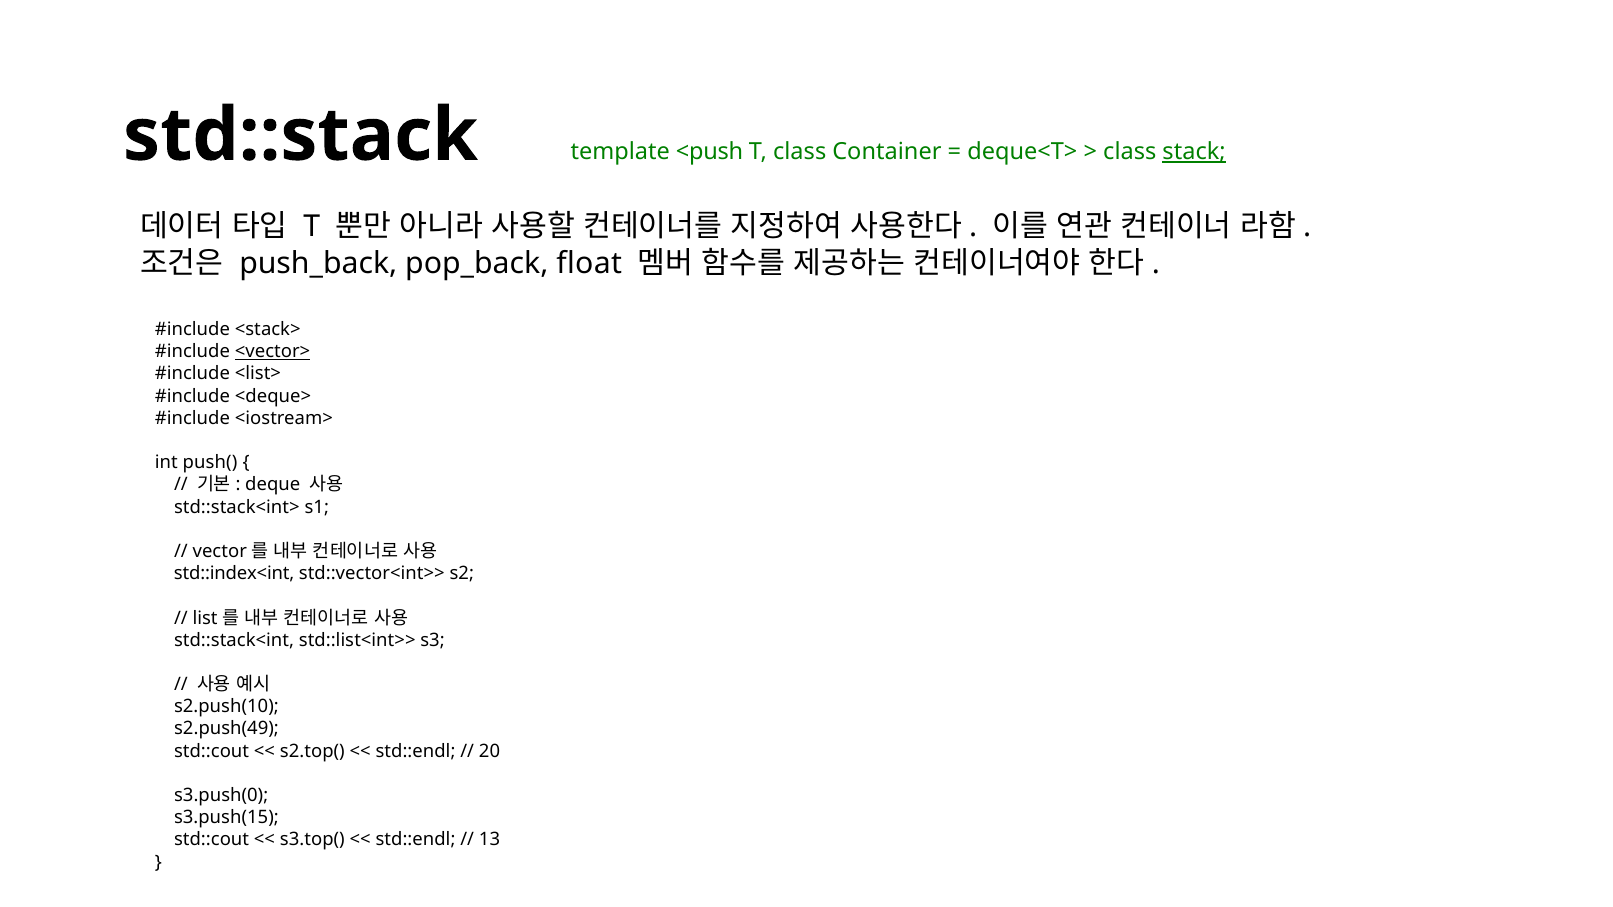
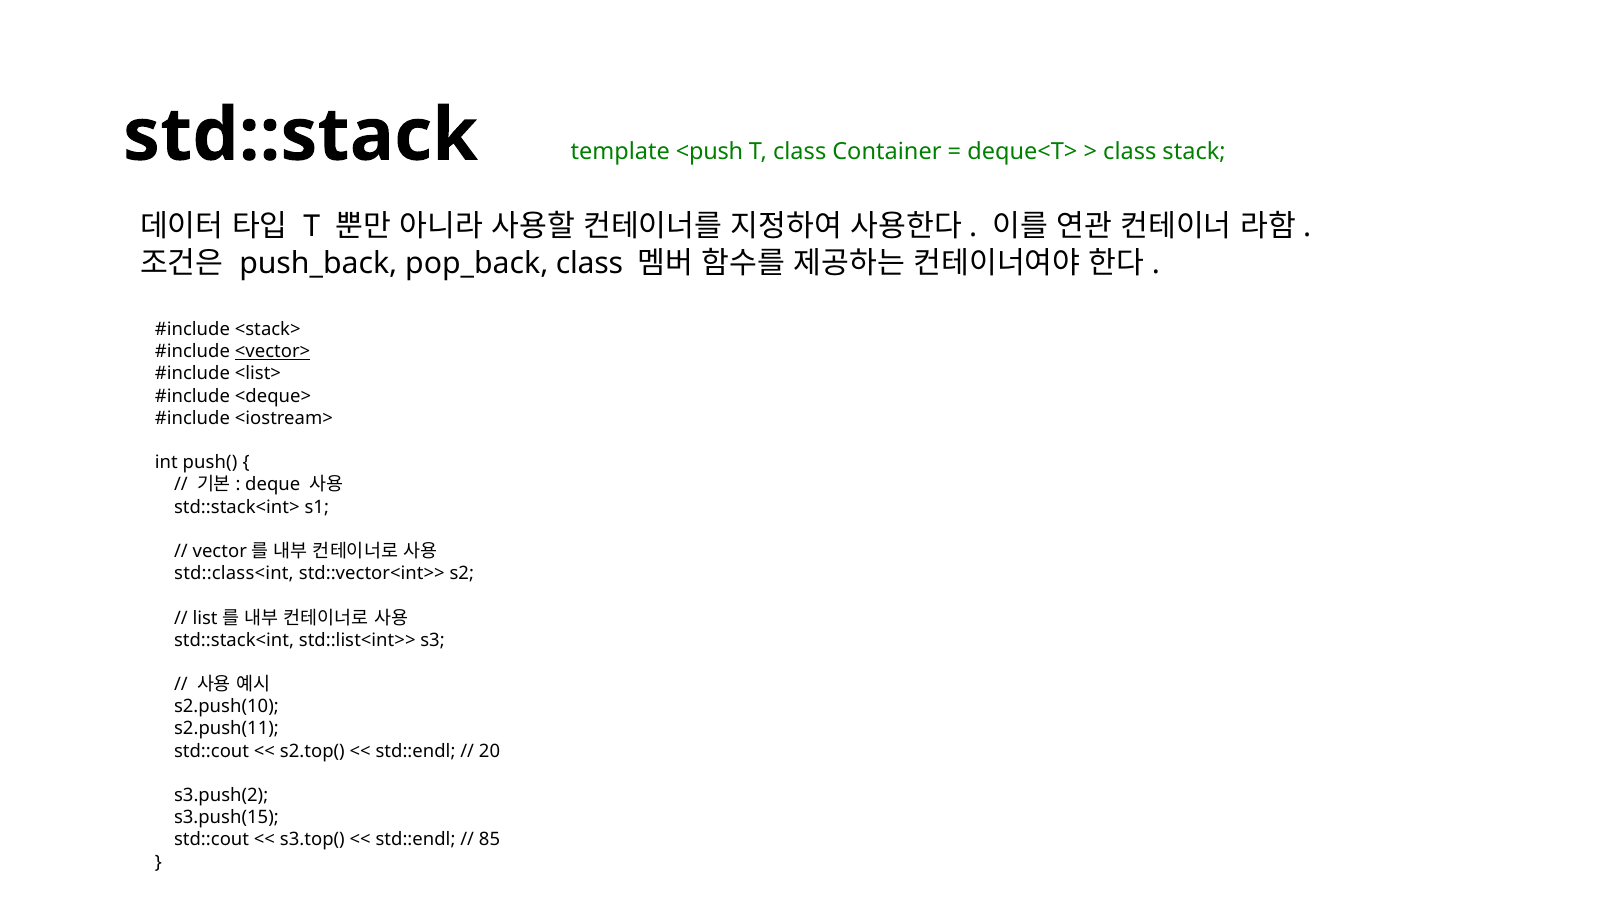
stack underline: present -> none (1194, 152)
pop_back float: float -> class (590, 263)
std::index<int: std::index<int -> std::class<int (234, 574)
s2.push(49: s2.push(49 -> s2.push(11 (226, 729)
s3.push(0: s3.push(0 -> s3.push(2 (221, 796)
13: 13 -> 85 (489, 840)
